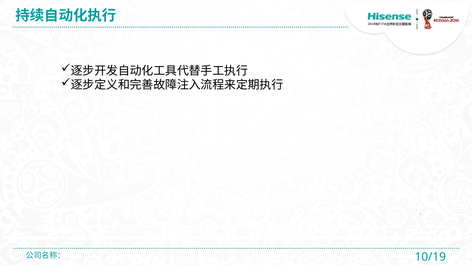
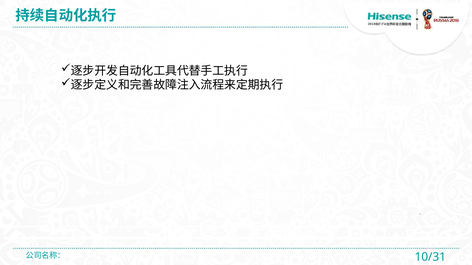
10/19: 10/19 -> 10/31 (430, 258)
